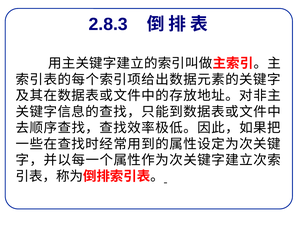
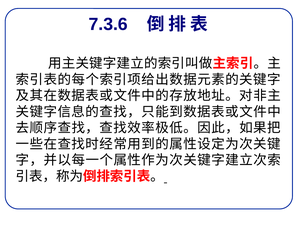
2.8.3: 2.8.3 -> 7.3.6 (108, 24)
